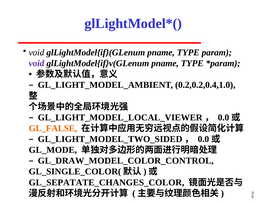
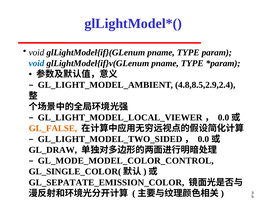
void colour: purple -> blue (36, 63)
0.2,0.2,0.4,1.0: 0.2,0.2,0.4,1.0 -> 4.8,8.5,2.9,2.4 (205, 85)
GL_MODE: GL_MODE -> GL_DRAW (53, 150)
GL_DRAW_MODEL_COLOR_CONTROL: GL_DRAW_MODEL_COLOR_CONTROL -> GL_MODE_MODEL_COLOR_CONTROL (126, 161)
GL_SEPATATE_CHANGES_COLOR: GL_SEPATATE_CHANGES_COLOR -> GL_SEPATATE_EMISSION_COLOR (106, 183)
